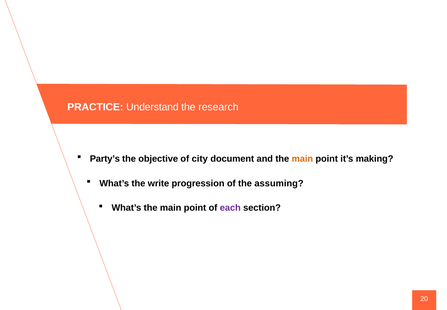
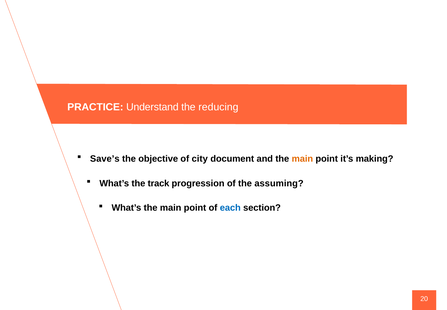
research: research -> reducing (218, 107)
Party’s: Party’s -> Save’s (105, 158)
write: write -> track (159, 183)
each colour: purple -> blue (230, 208)
